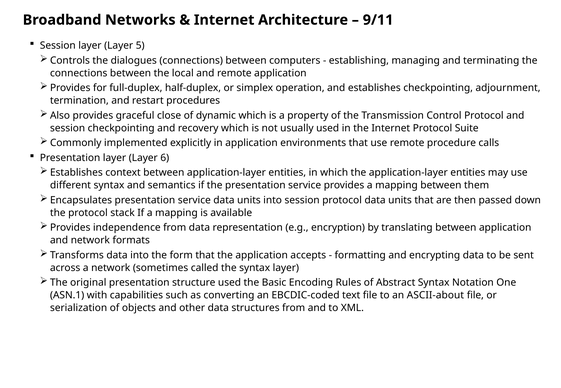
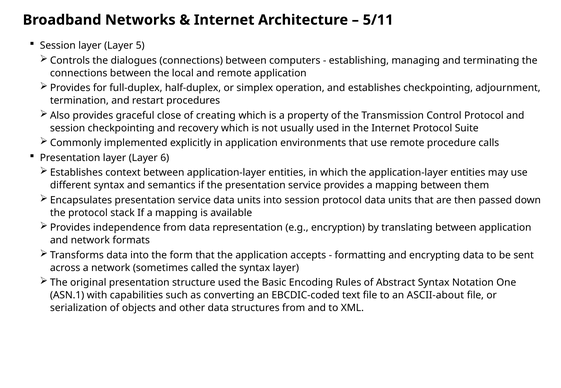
9/11: 9/11 -> 5/11 (378, 20)
dynamic: dynamic -> creating (216, 116)
